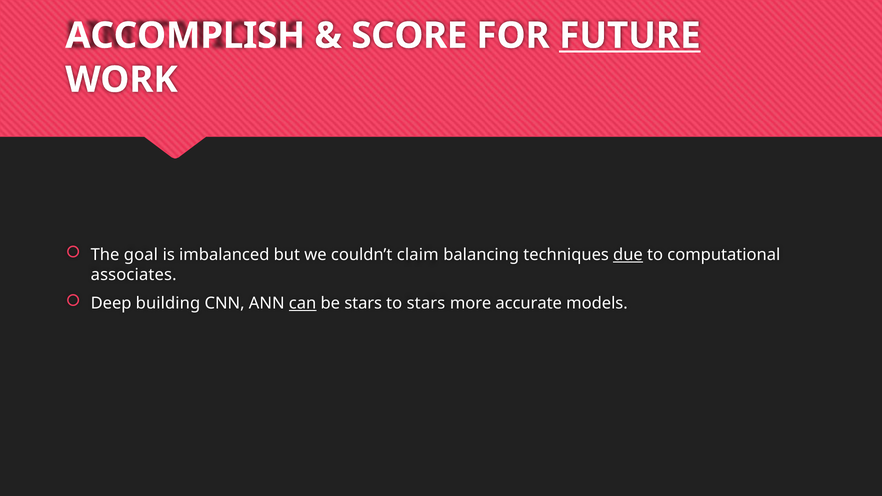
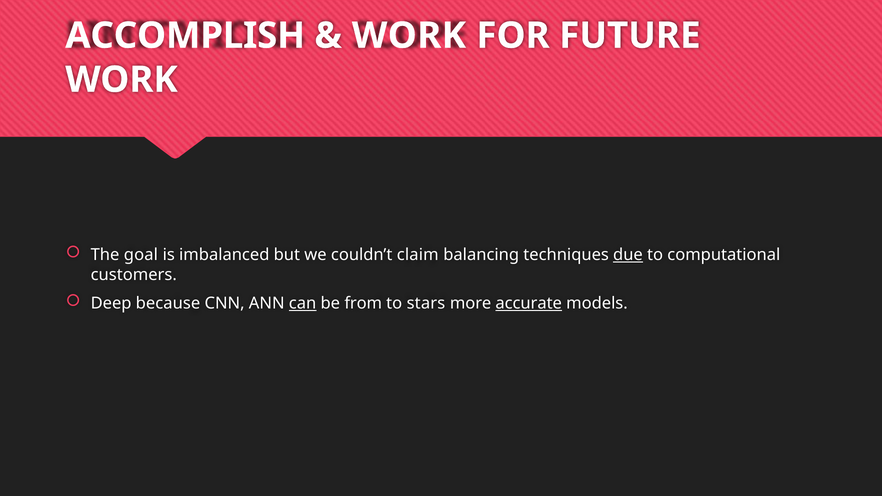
SCORE: SCORE -> WORK (409, 36)
FUTURE underline: present -> none (630, 36)
associates: associates -> customers (134, 275)
building: building -> because (168, 303)
be stars: stars -> from (363, 303)
accurate underline: none -> present (529, 303)
